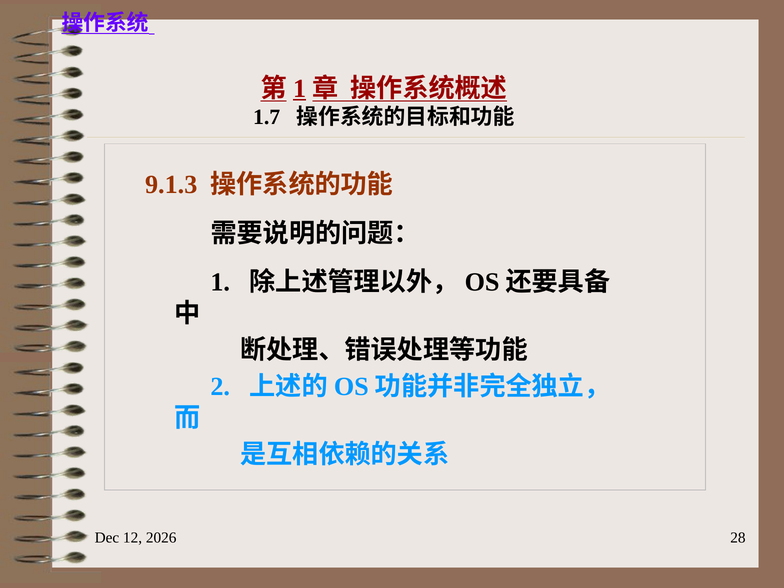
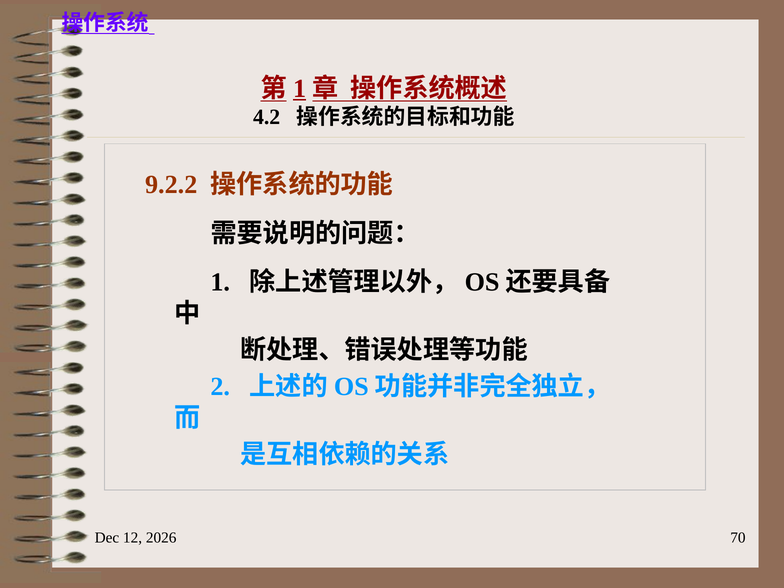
1.7: 1.7 -> 4.2 (267, 117)
9.1.3: 9.1.3 -> 9.2.2 (171, 185)
28: 28 -> 70 (738, 538)
